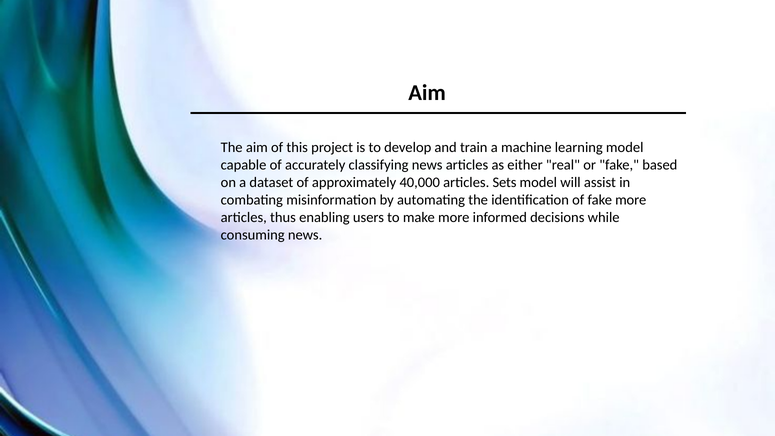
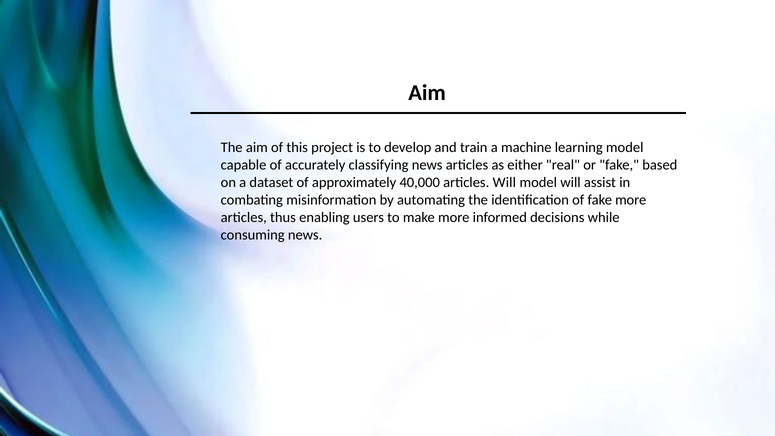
articles Sets: Sets -> Will (504, 182)
